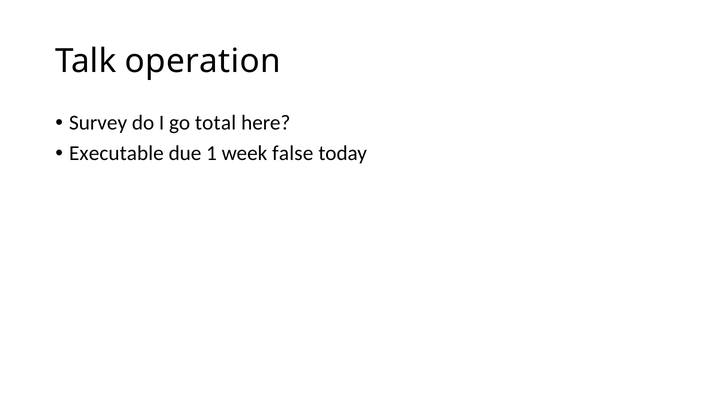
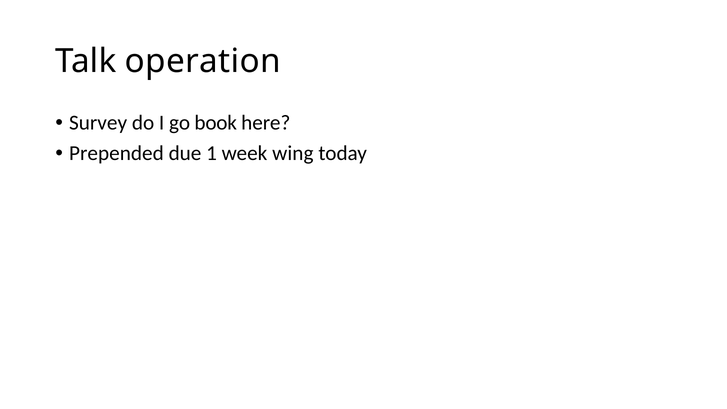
total: total -> book (216, 123)
Executable: Executable -> Prepended (116, 153)
false: false -> wing (293, 153)
